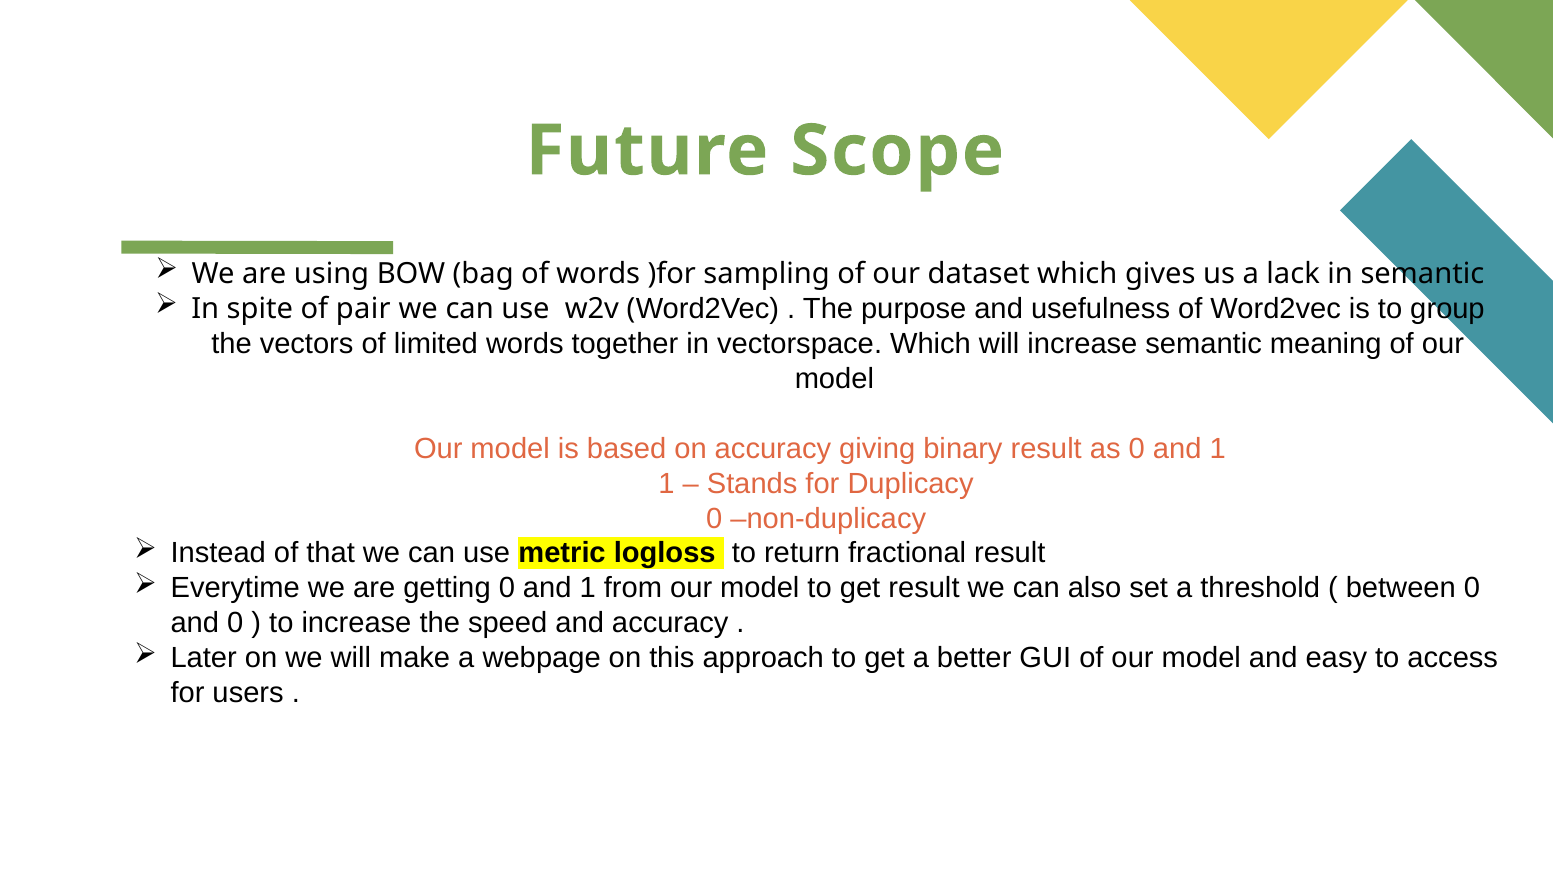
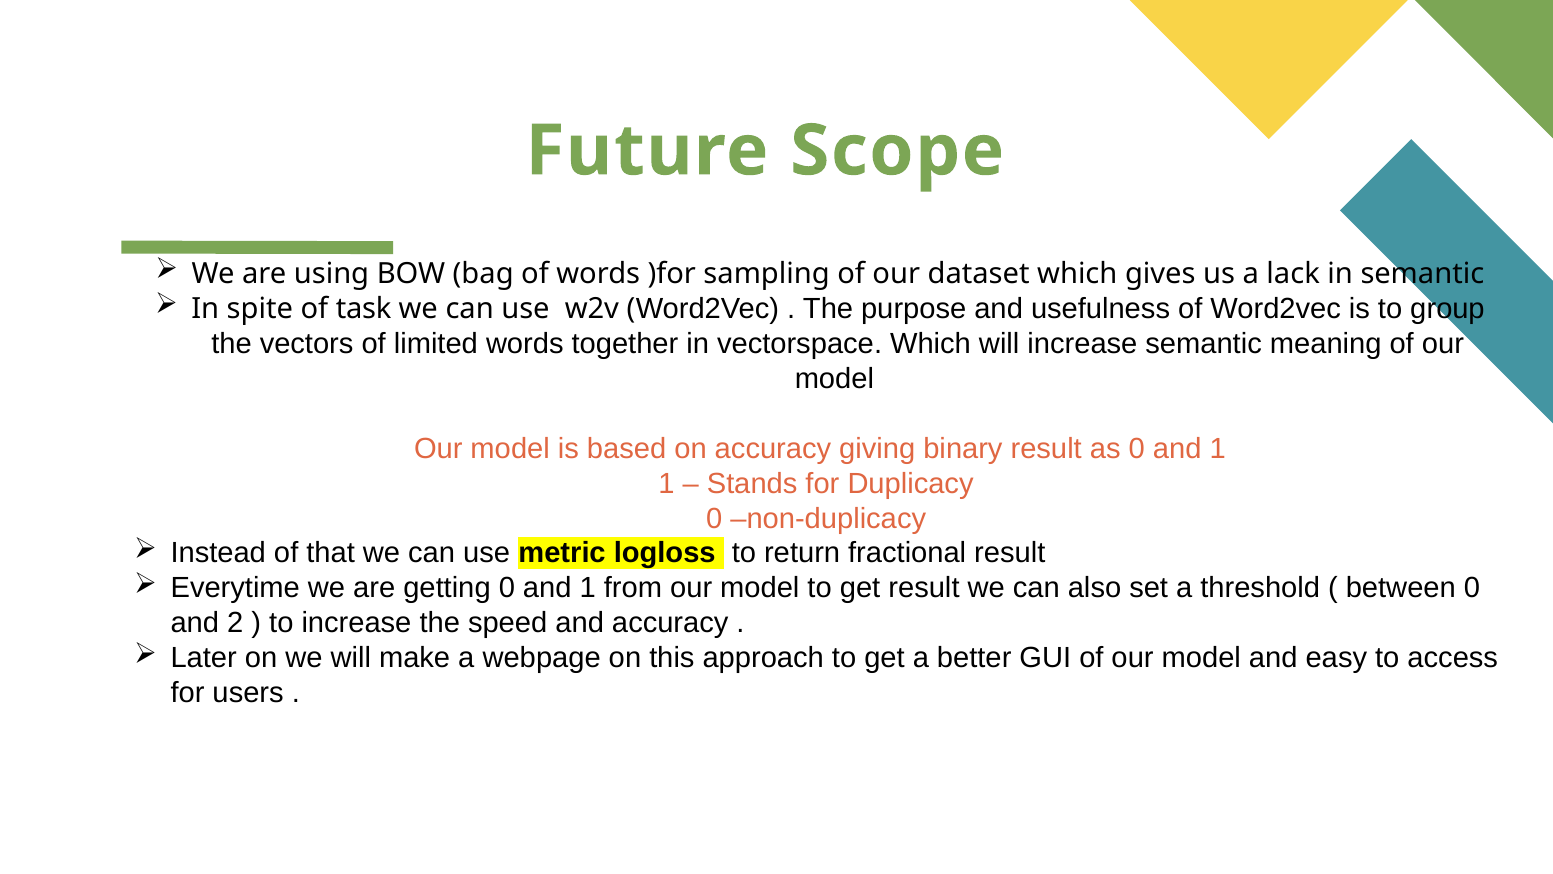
pair: pair -> task (364, 308)
and 0: 0 -> 2 (235, 623)
